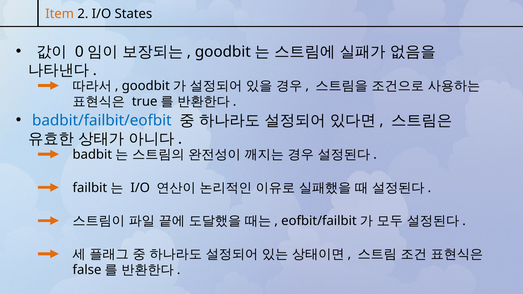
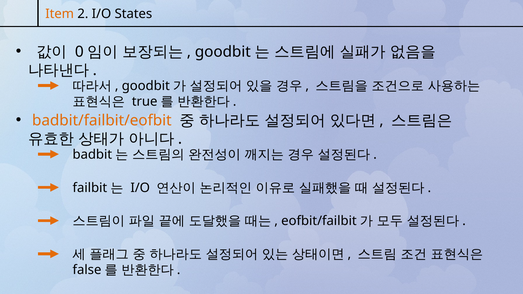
badbit/failbit/eofbit colour: blue -> orange (102, 120)
